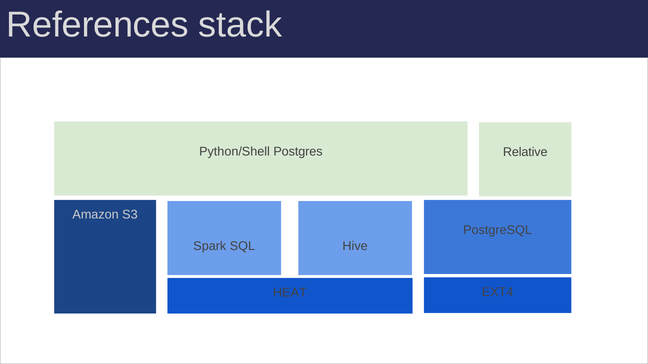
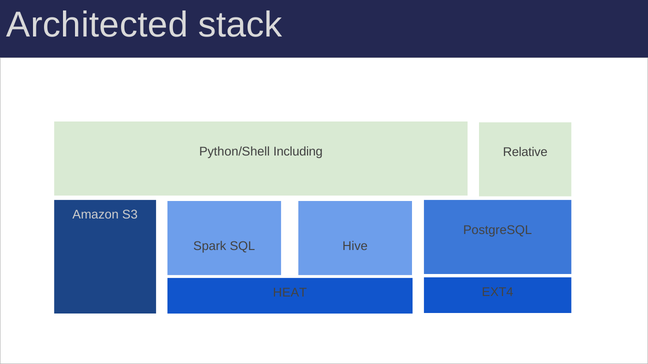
References: References -> Architected (97, 25)
Postgres: Postgres -> Including (298, 152)
